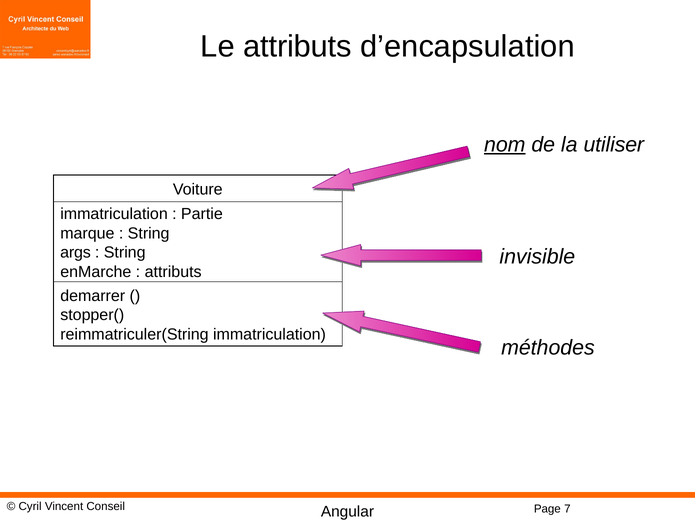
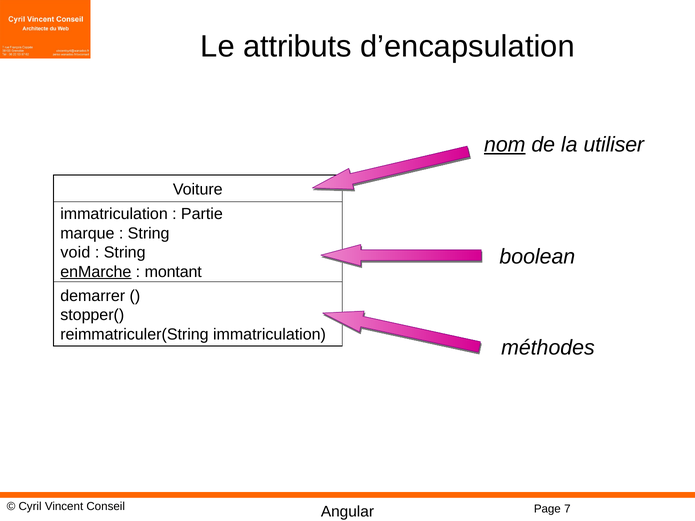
args: args -> void (75, 253)
invisible: invisible -> boolean (537, 257)
enMarche underline: none -> present (96, 272)
attributs: attributs -> montant (173, 272)
